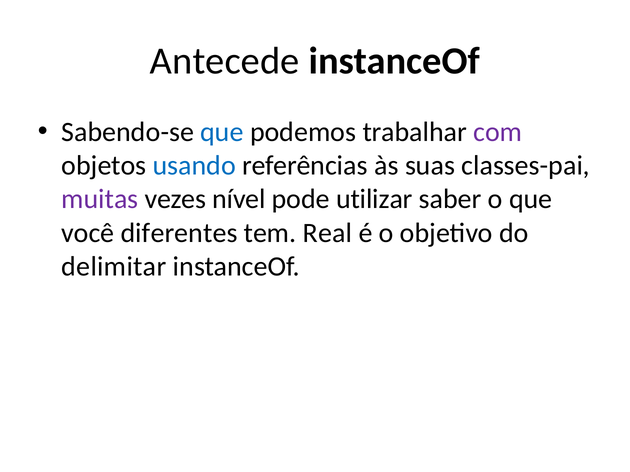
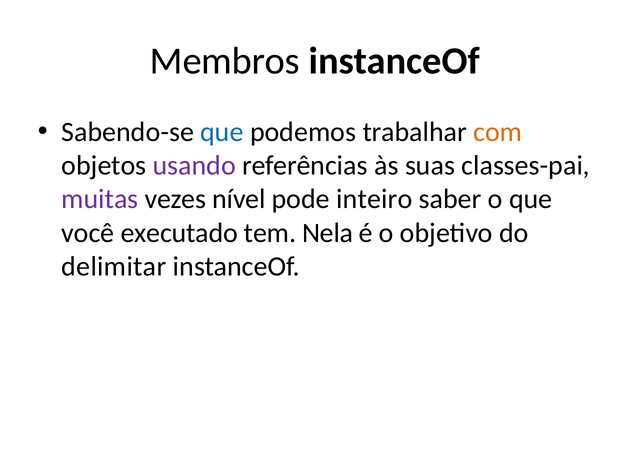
Antecede: Antecede -> Membros (225, 61)
com colour: purple -> orange (498, 132)
usando colour: blue -> purple (194, 166)
utilizar: utilizar -> inteiro (374, 199)
diferentes: diferentes -> executado (179, 233)
Real: Real -> Nela (328, 233)
